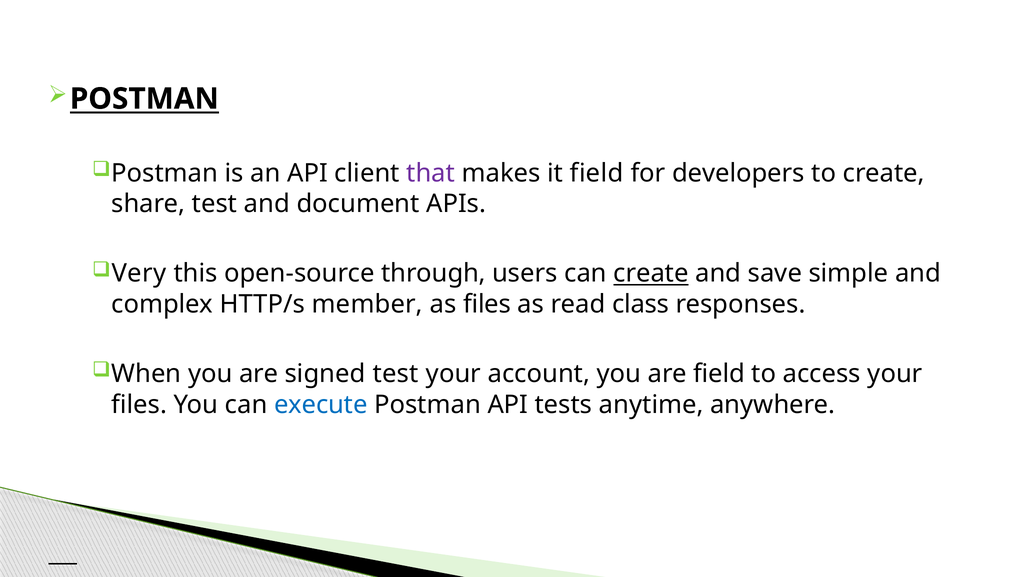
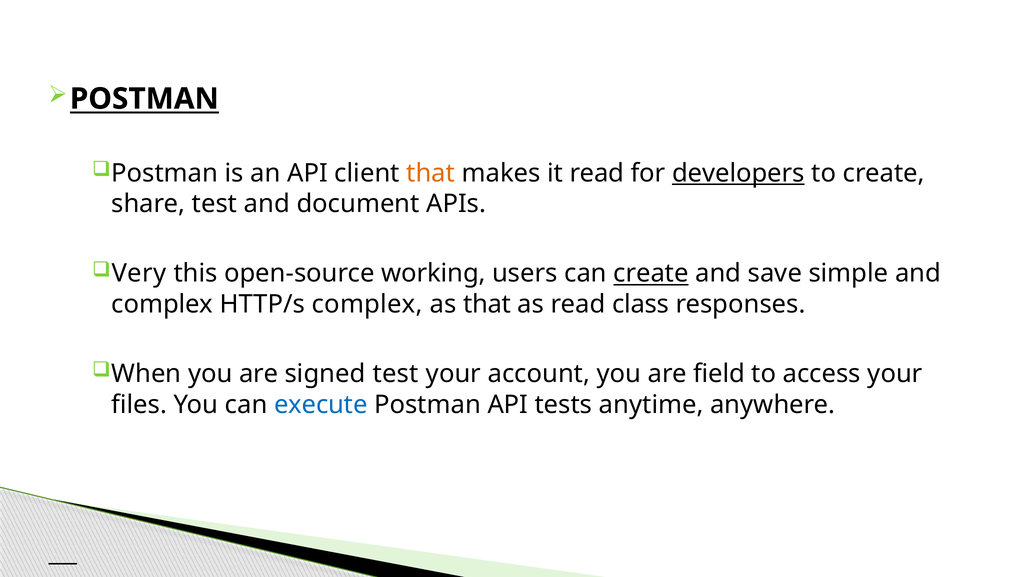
that colour: purple -> orange (431, 173)
it field: field -> read (597, 173)
developers underline: none -> present (738, 173)
through: through -> working (433, 274)
HTTP/s member: member -> complex (367, 304)
as files: files -> that (487, 304)
